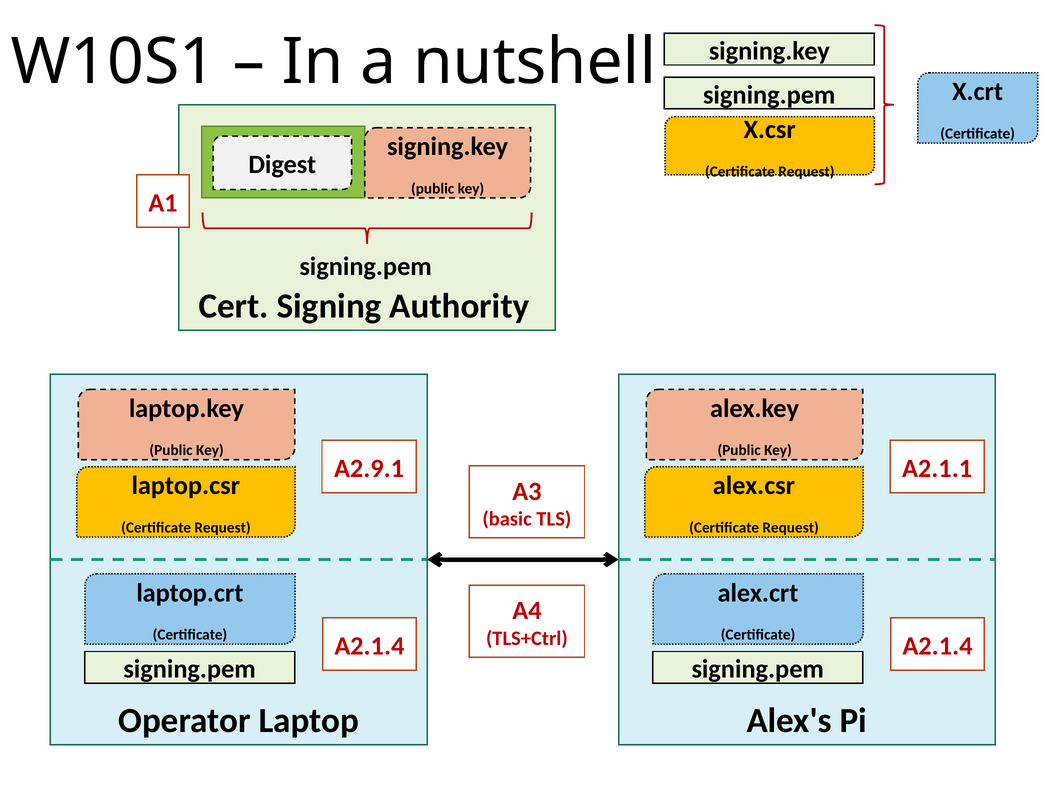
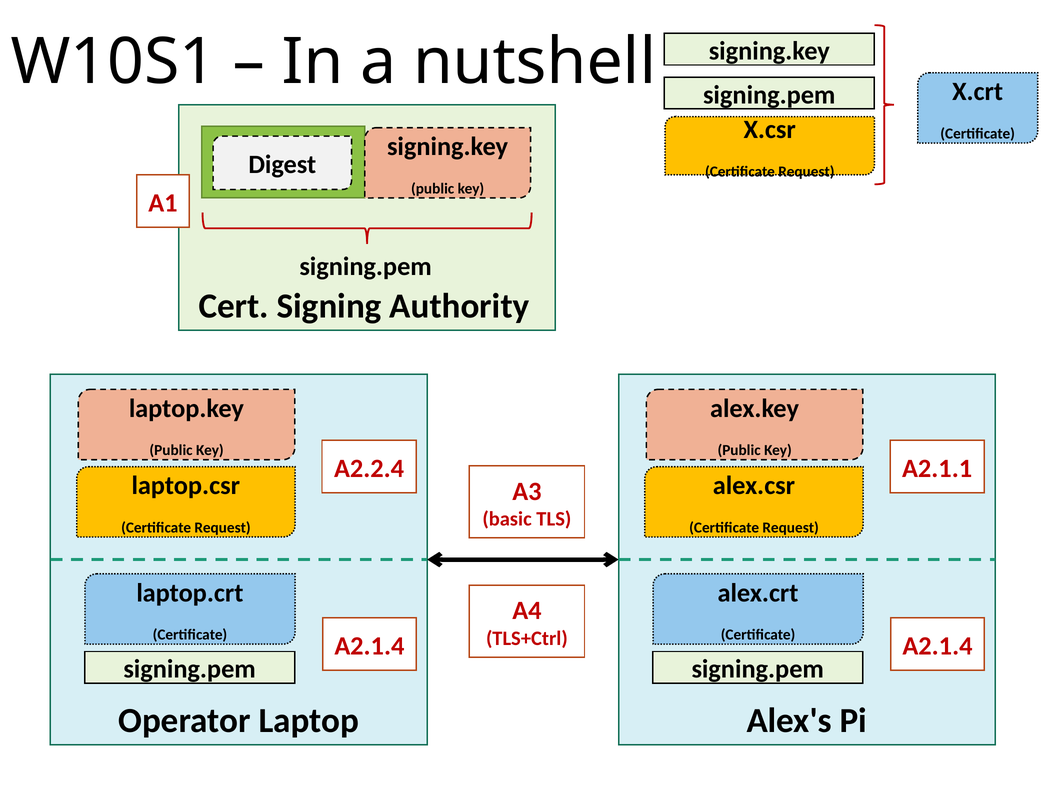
A2.9.1: A2.9.1 -> A2.2.4 (369, 468)
